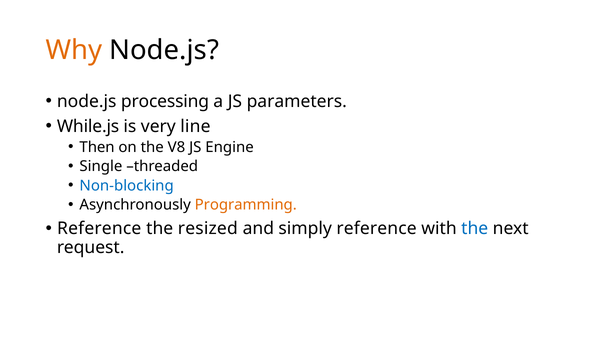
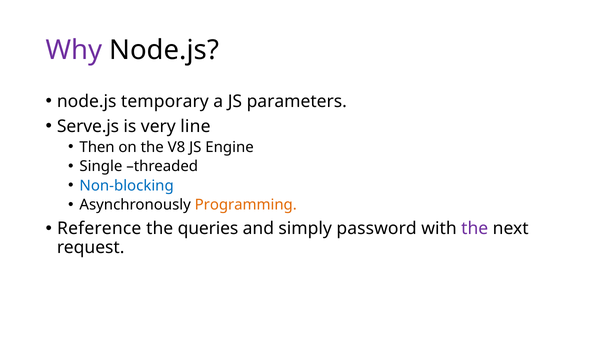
Why colour: orange -> purple (74, 50)
processing: processing -> temporary (165, 101)
While.js: While.js -> Serve.js (88, 127)
resized: resized -> queries (208, 229)
simply reference: reference -> password (377, 229)
the colour: blue -> purple (475, 229)
